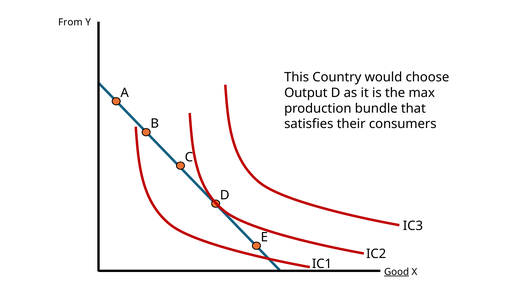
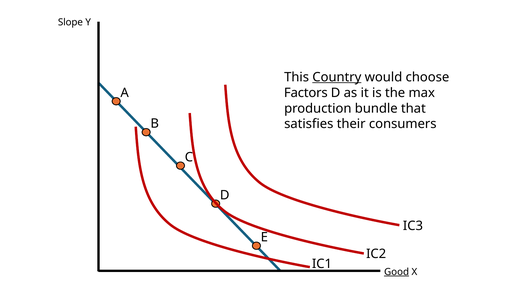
From: From -> Slope (70, 22)
Country underline: none -> present (337, 77)
Output: Output -> Factors (306, 93)
